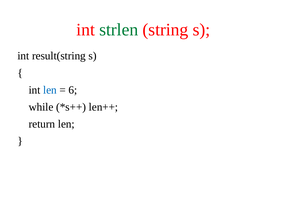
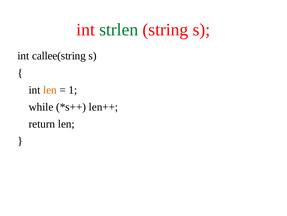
result(string: result(string -> callee(string (59, 56)
len colour: blue -> orange (50, 90)
6: 6 -> 1 (73, 90)
